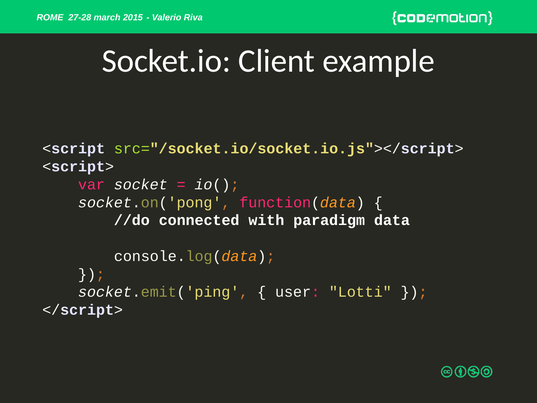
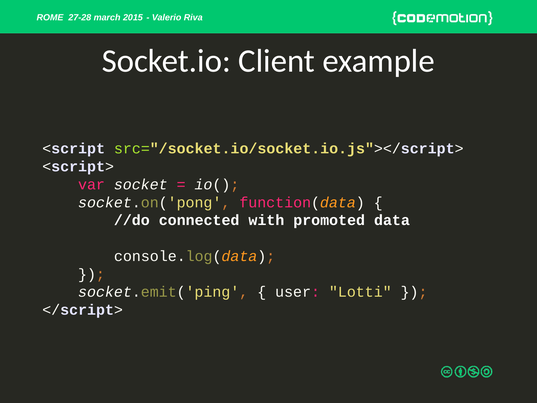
paradigm: paradigm -> promoted (329, 220)
